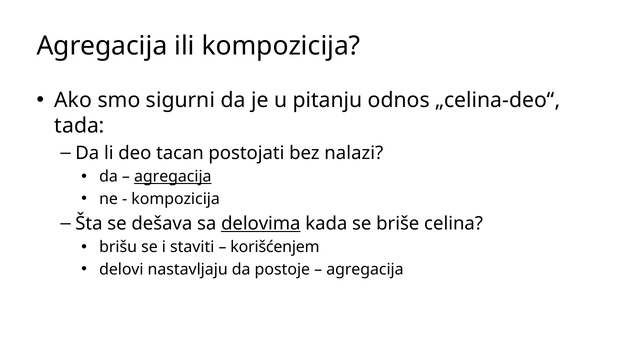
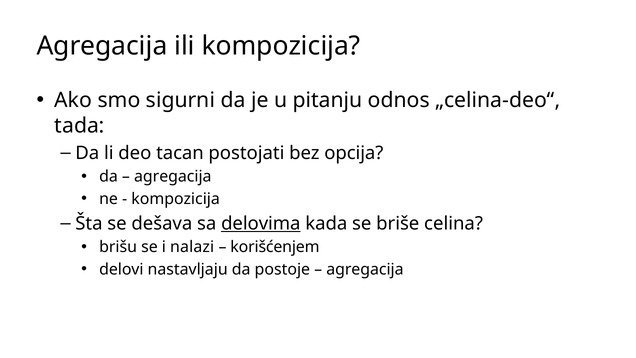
nalazi: nalazi -> opcija (354, 153)
agregacija underline: present -> none (173, 177)
staviti: staviti -> nalazi (192, 247)
